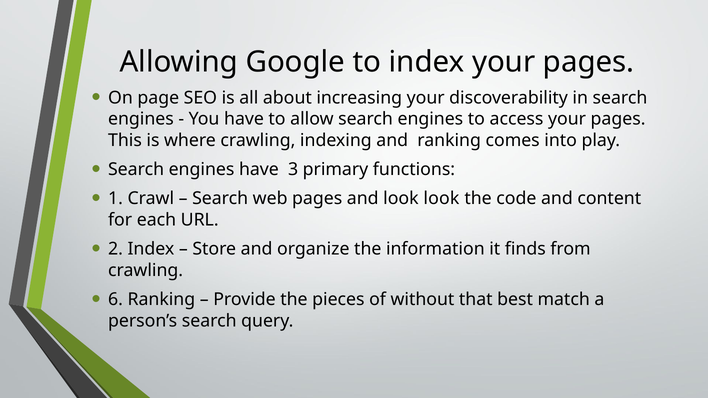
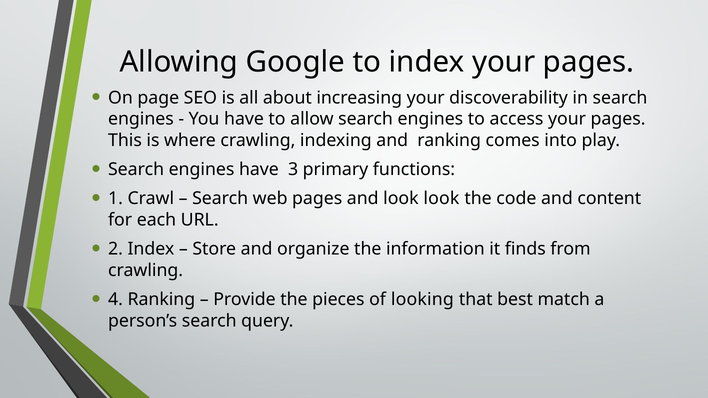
6: 6 -> 4 (116, 300)
without: without -> looking (422, 300)
